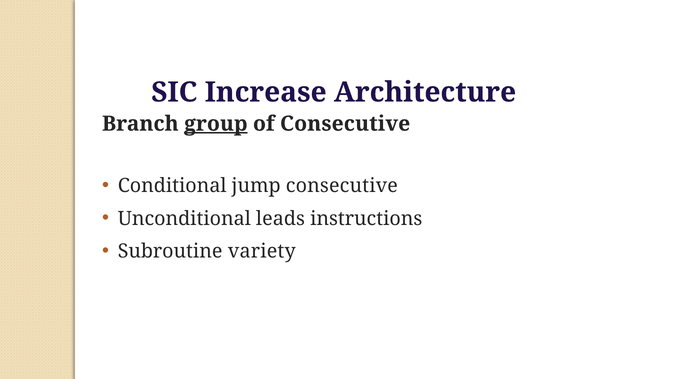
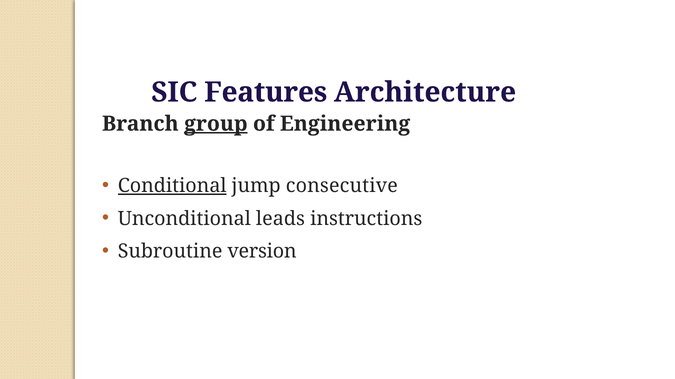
Increase: Increase -> Features (266, 92)
of Consecutive: Consecutive -> Engineering (345, 124)
Conditional underline: none -> present (172, 186)
variety: variety -> version (262, 252)
